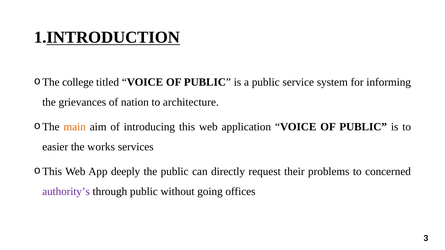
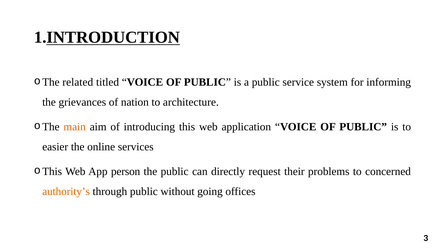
college: college -> related (78, 82)
works: works -> online (101, 147)
deeply: deeply -> person (126, 172)
authority’s colour: purple -> orange (66, 192)
